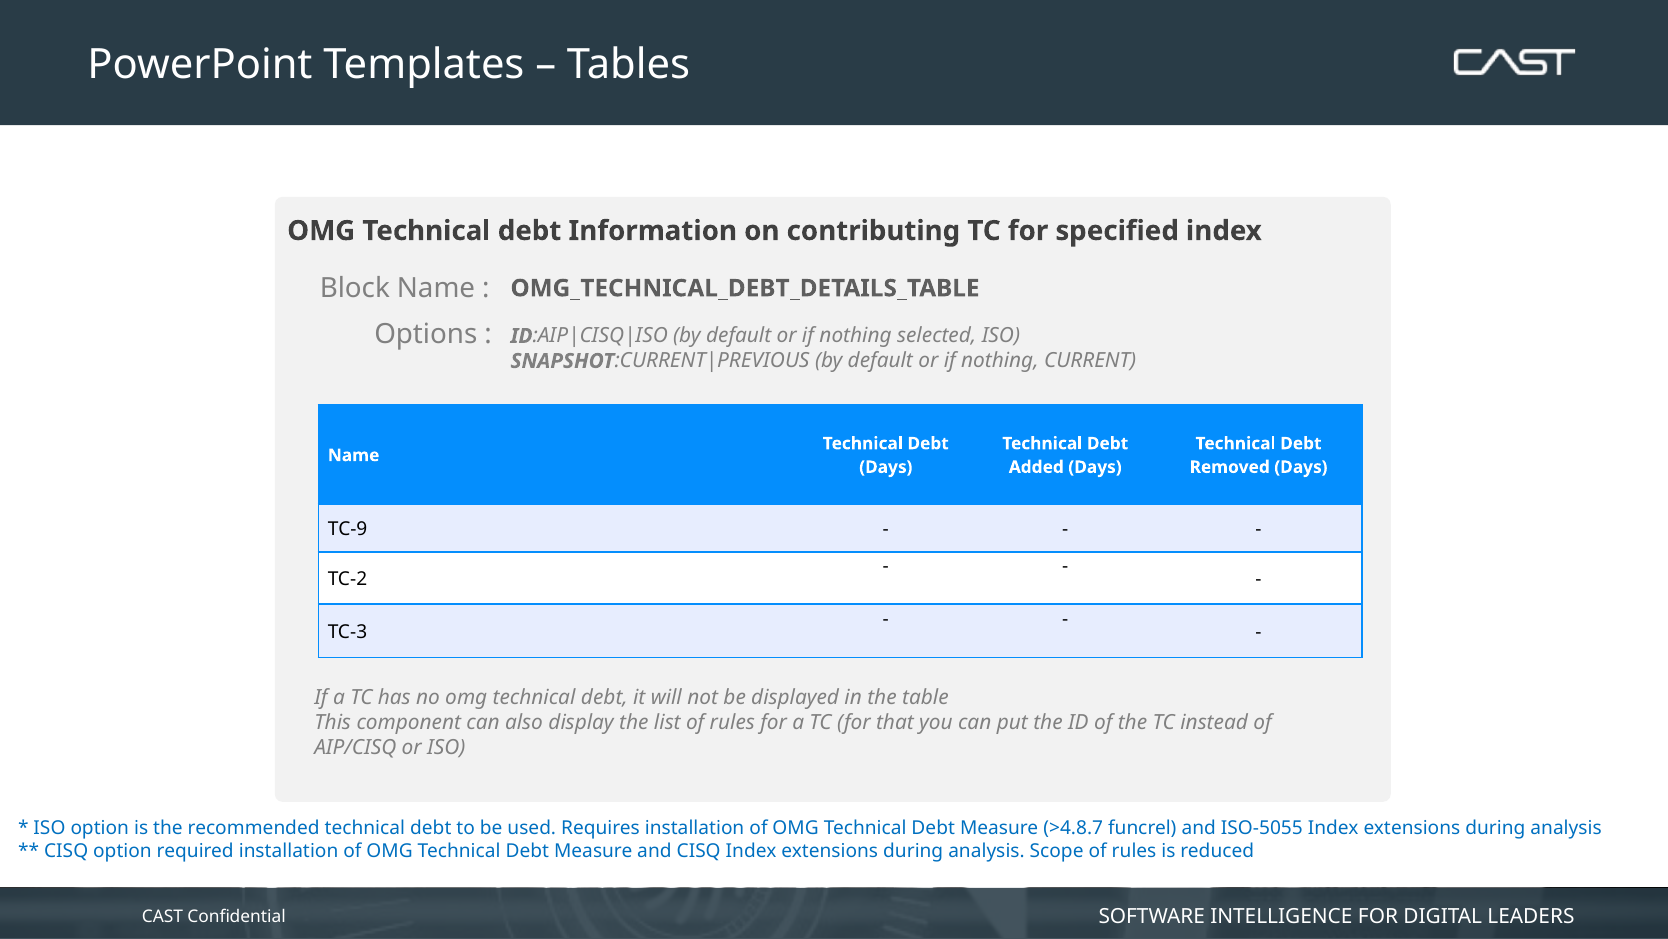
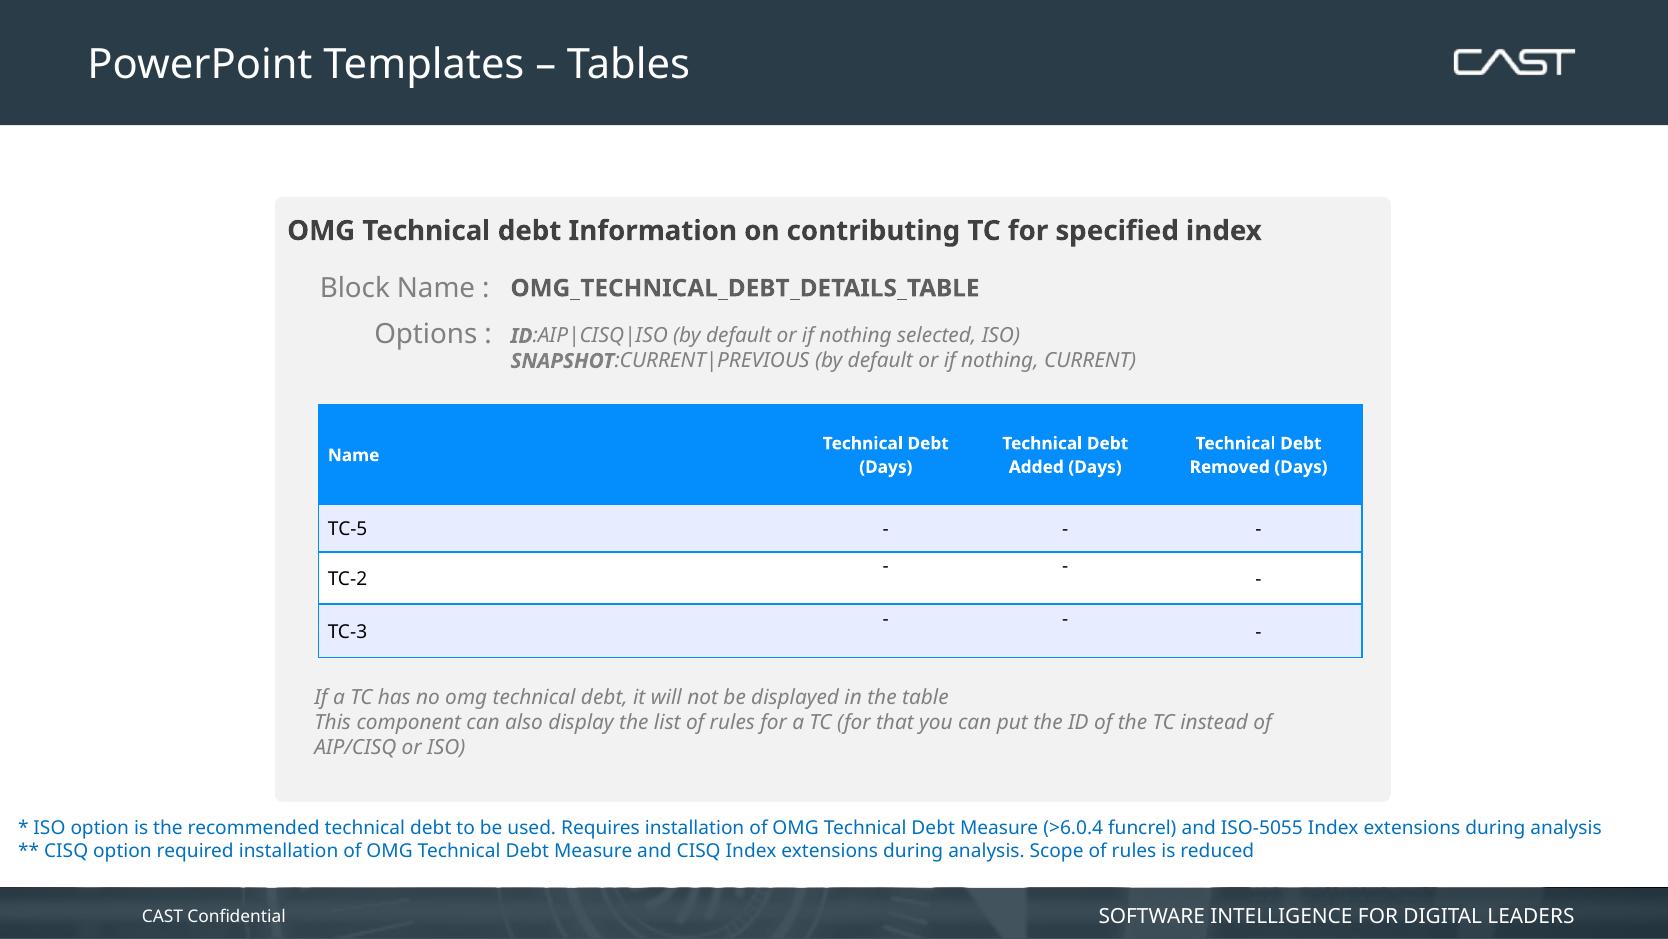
TC-9: TC-9 -> TC-5 (348, 529)
>4.8.7: >4.8.7 -> >6.0.4 (1073, 828)
